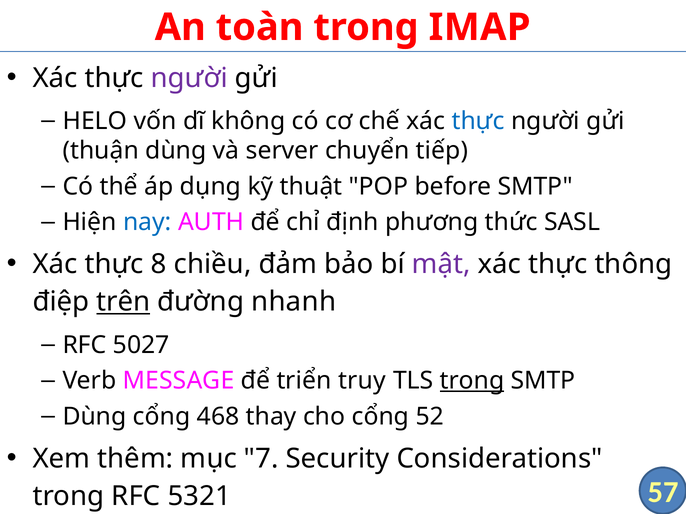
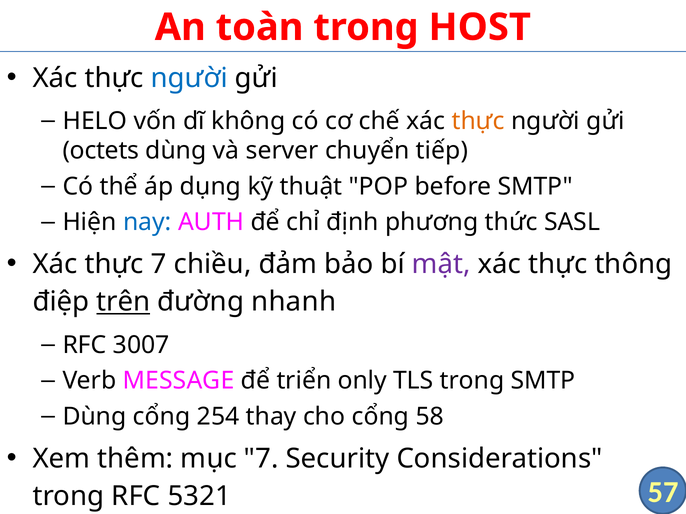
IMAP: IMAP -> HOST (480, 27)
người colour: purple -> blue (189, 78)
thực colour: blue -> orange (478, 121)
thuận: thuận -> octets (101, 151)
thực 8: 8 -> 7 (159, 264)
5027: 5027 -> 3007 (141, 345)
truy: truy -> only (362, 381)
trong underline: present -> none (472, 381)
468: 468 -> 254 (218, 417)
52: 52 -> 58 (430, 417)
